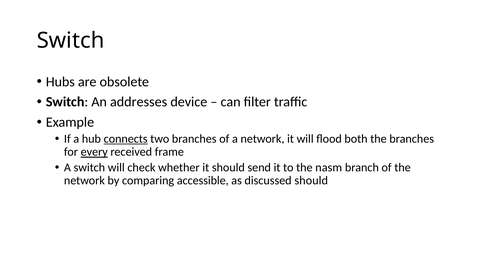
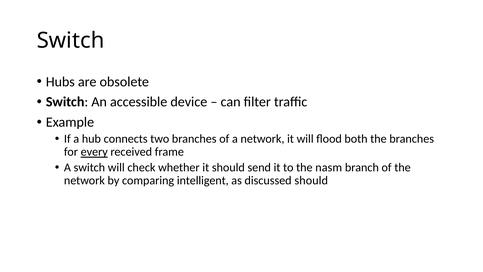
addresses: addresses -> accessible (139, 102)
connects underline: present -> none (126, 139)
accessible: accessible -> intelligent (203, 180)
